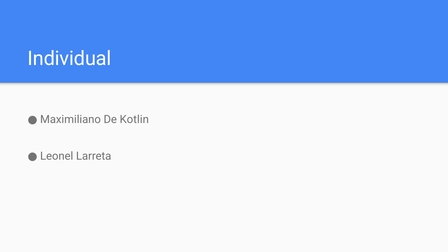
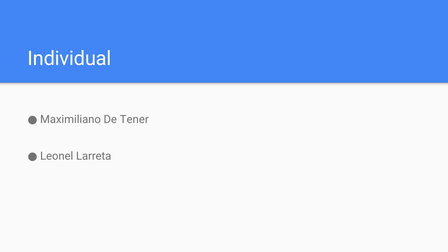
Kotlin: Kotlin -> Tener (134, 119)
